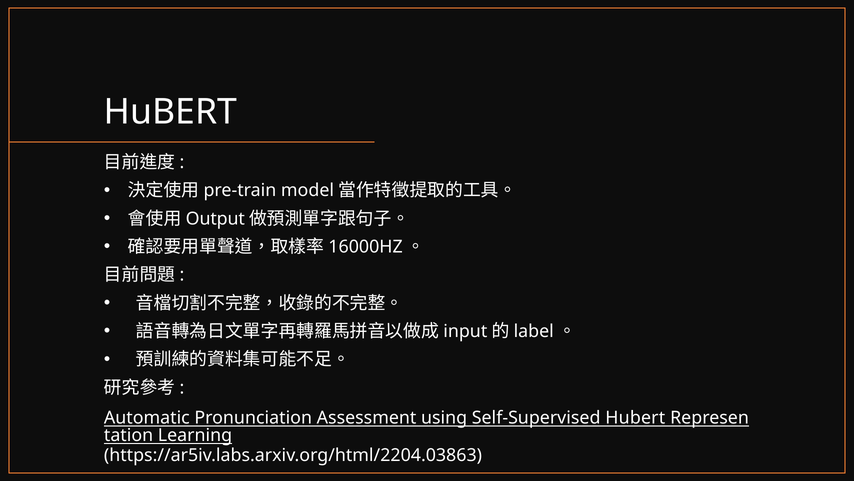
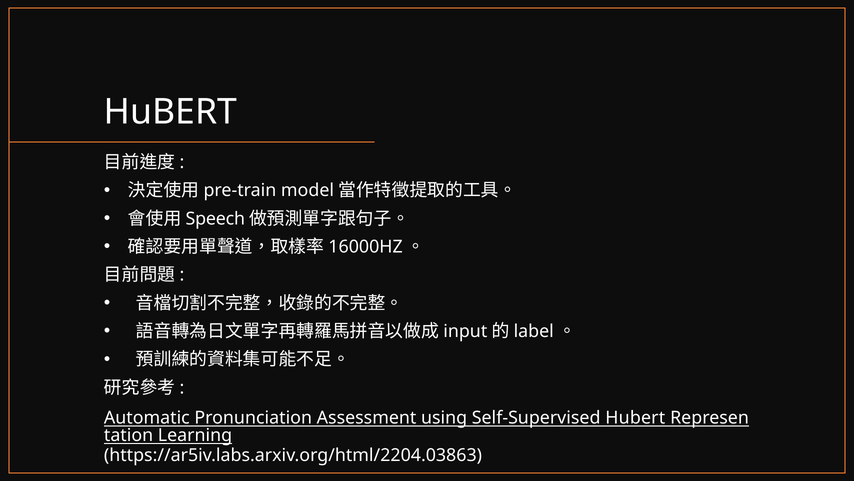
Output: Output -> Speech (215, 218)
